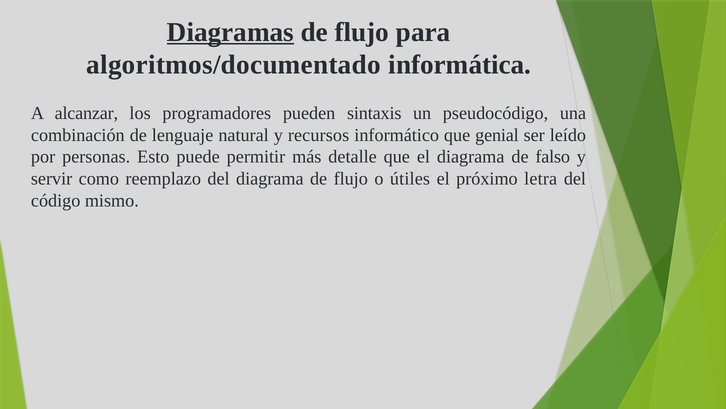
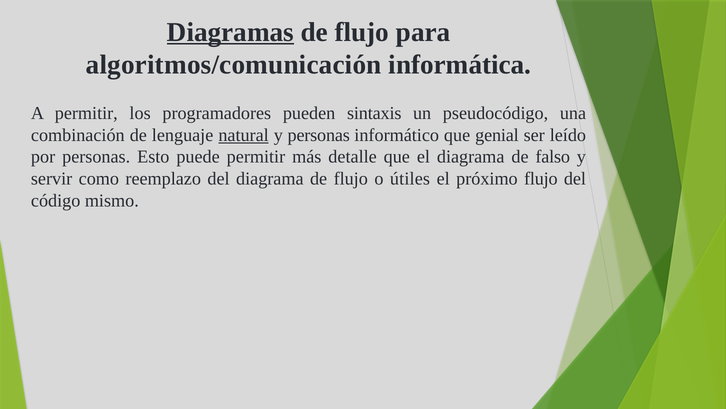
algoritmos/documentado: algoritmos/documentado -> algoritmos/comunicación (234, 65)
A alcanzar: alcanzar -> permitir (86, 113)
natural underline: none -> present (244, 135)
y recursos: recursos -> personas (319, 135)
próximo letra: letra -> flujo (541, 178)
